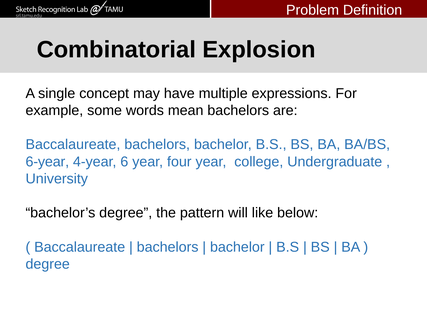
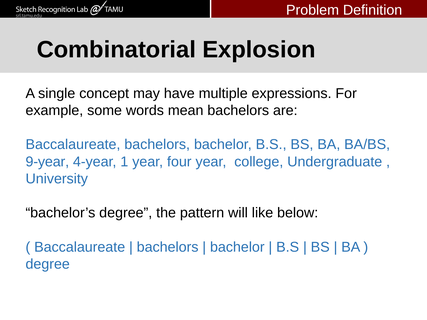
6-year: 6-year -> 9-year (47, 162)
6: 6 -> 1 (124, 162)
